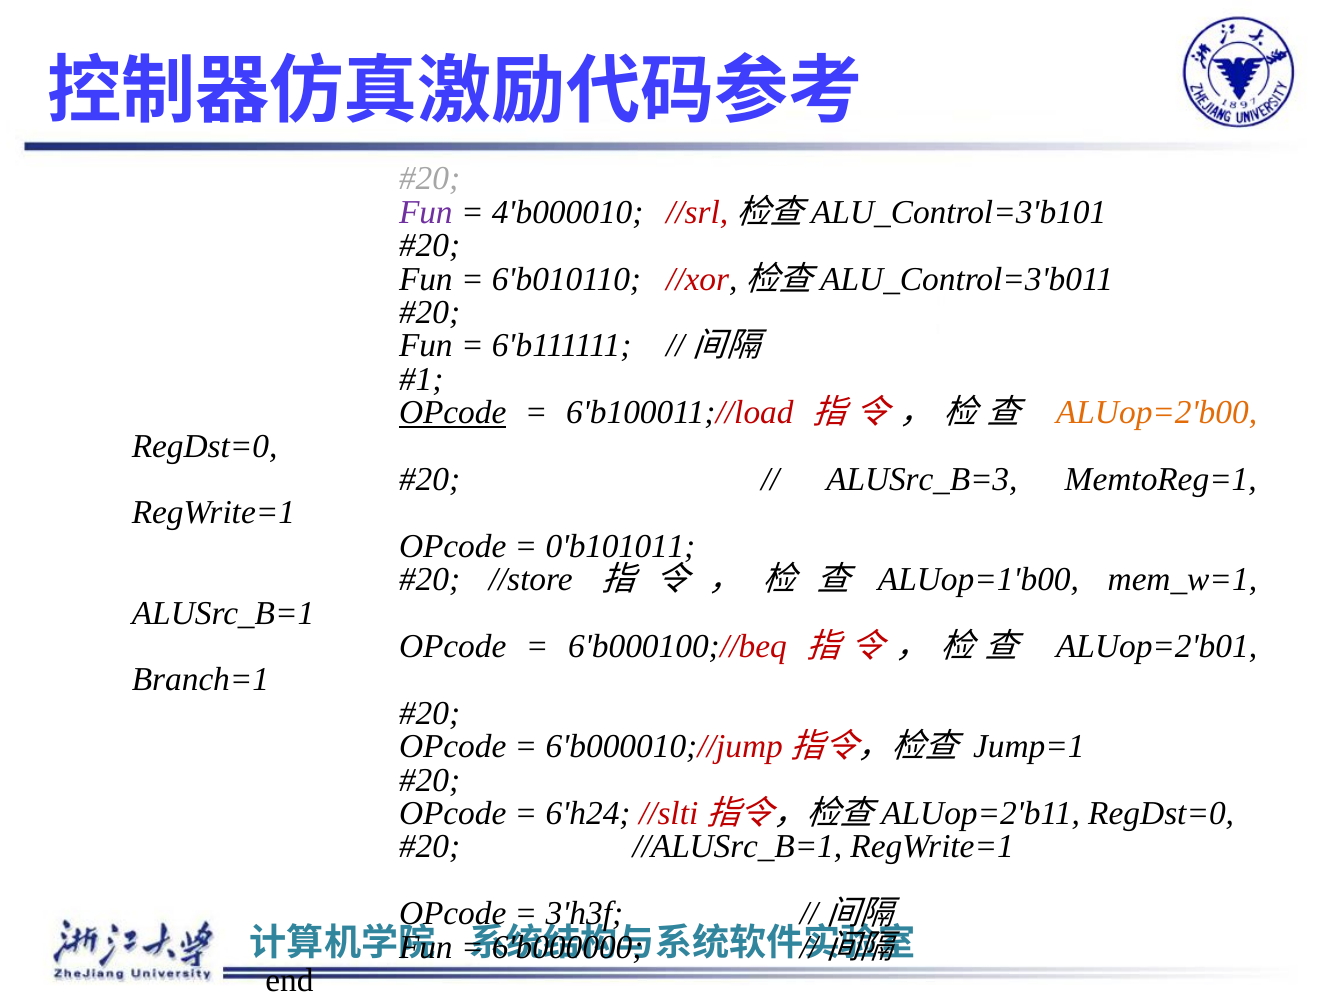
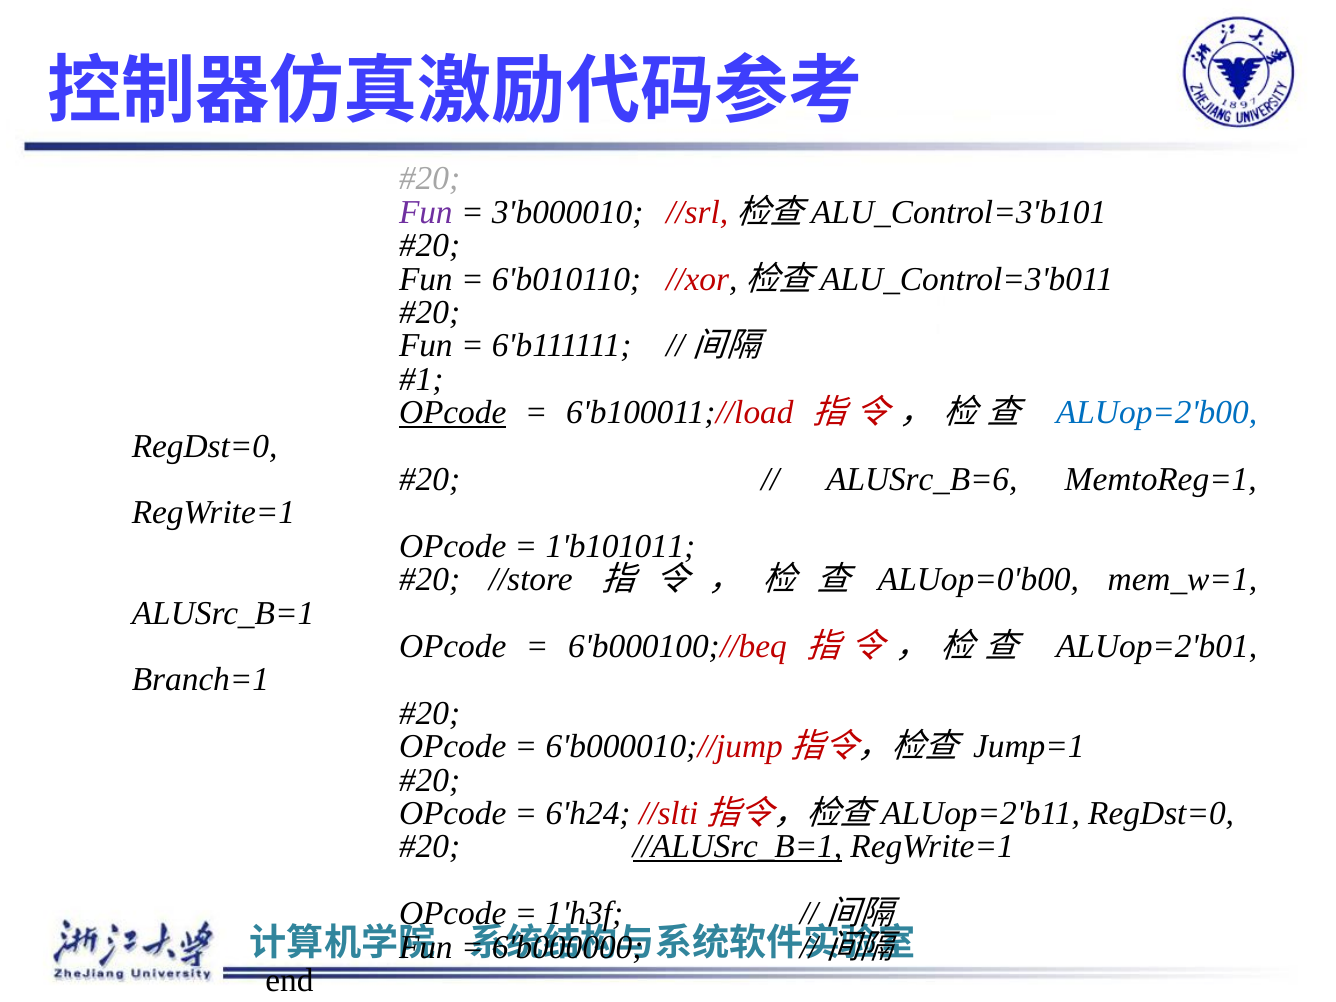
4'b000010: 4'b000010 -> 3'b000010 (568, 212)
ALUop=2'b00 colour: orange -> blue (1157, 413)
ALUSrc_B=3: ALUSrc_B=3 -> ALUSrc_B=6 (922, 479)
0'b101011: 0'b101011 -> 1'b101011 (620, 546)
ALUop=1'b00: ALUop=1'b00 -> ALUop=0'b00 (978, 580)
//ALUSrc_B=1 underline: none -> present (737, 847)
3'h3f: 3'h3f -> 1'h3f (584, 914)
